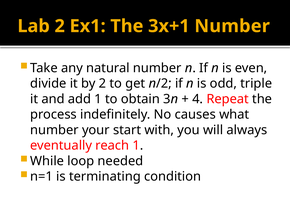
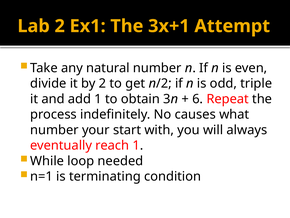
3x+1 Number: Number -> Attempt (232, 26)
4: 4 -> 6 (198, 99)
